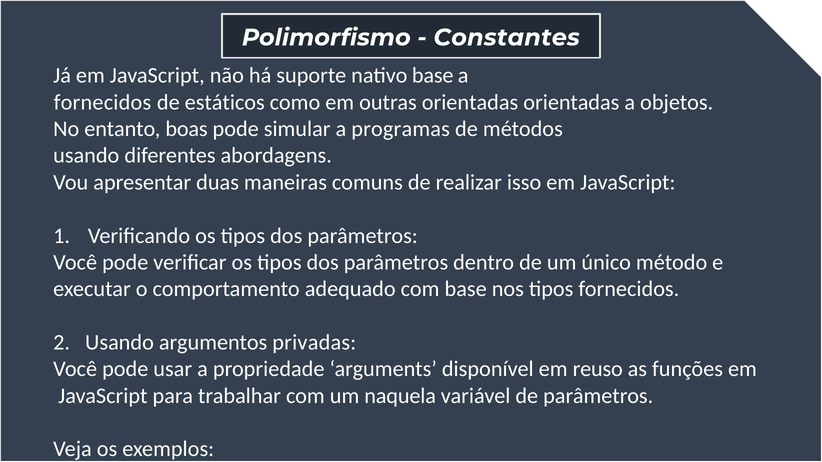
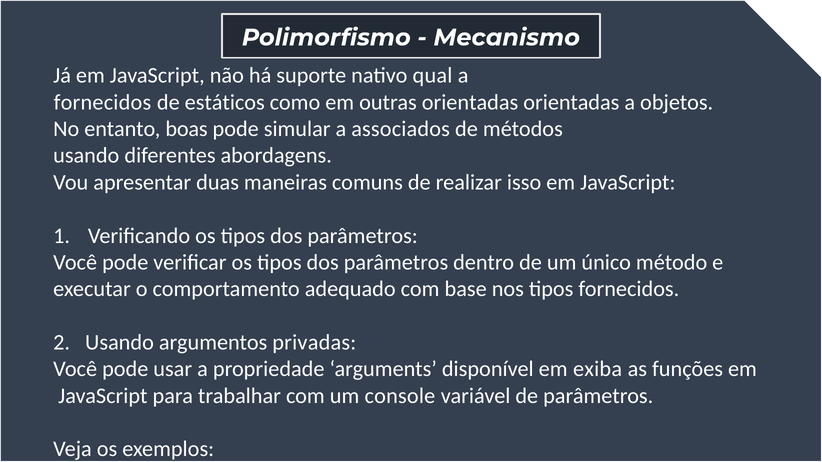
Constantes: Constantes -> Mecanismo (507, 38)
nativo base: base -> qual (432, 76)
programas: programas -> associados (401, 129)
reuso: reuso -> exiba (598, 369)
naquela: naquela -> console (400, 396)
